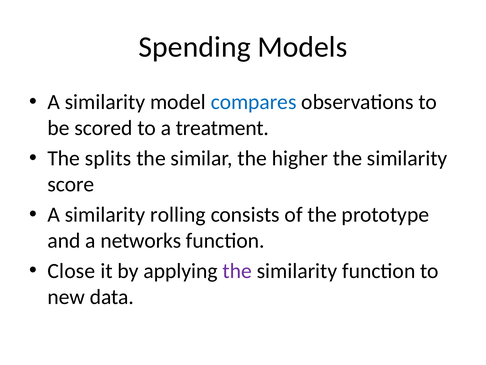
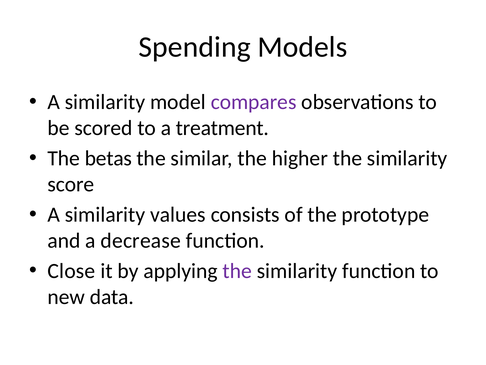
compares colour: blue -> purple (254, 102)
splits: splits -> betas (108, 158)
rolling: rolling -> values (178, 214)
networks: networks -> decrease (141, 240)
